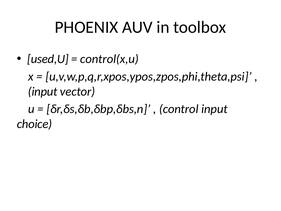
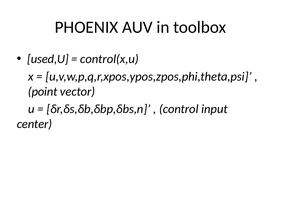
input: input -> point (43, 91)
choice: choice -> center (35, 124)
